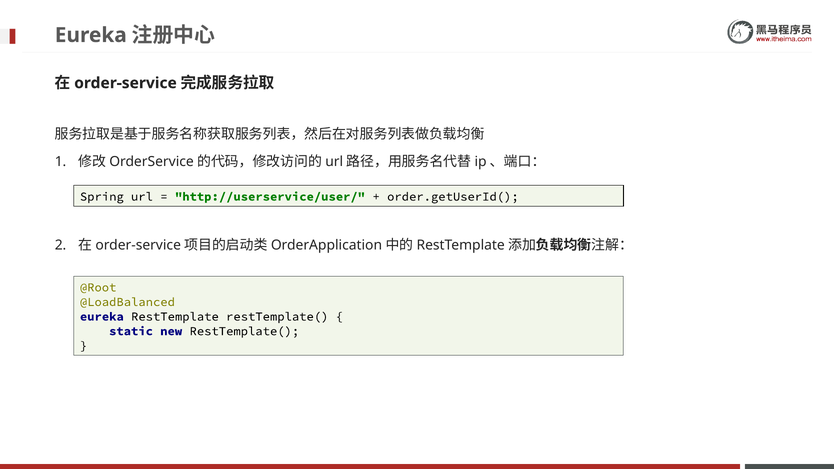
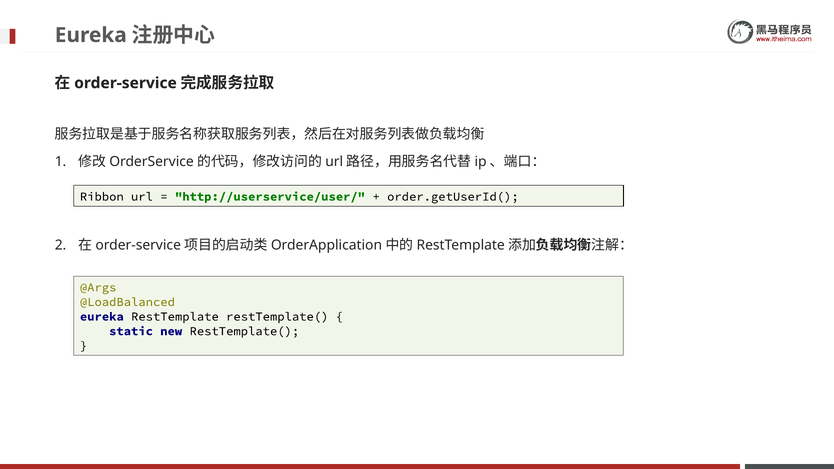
Spring: Spring -> Ribbon (102, 197)
@Root: @Root -> @Args (98, 287)
